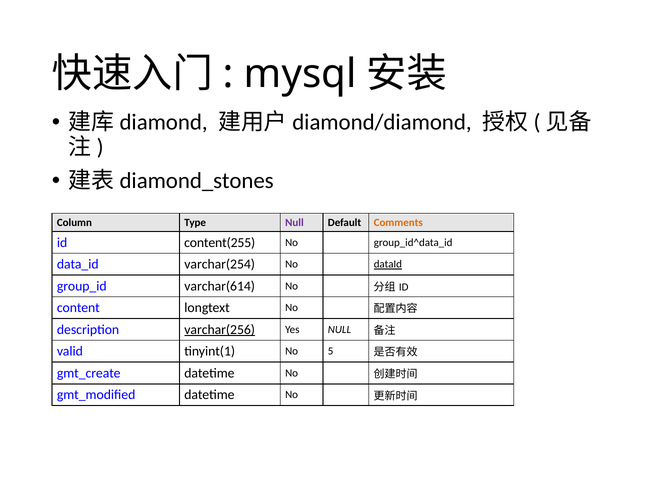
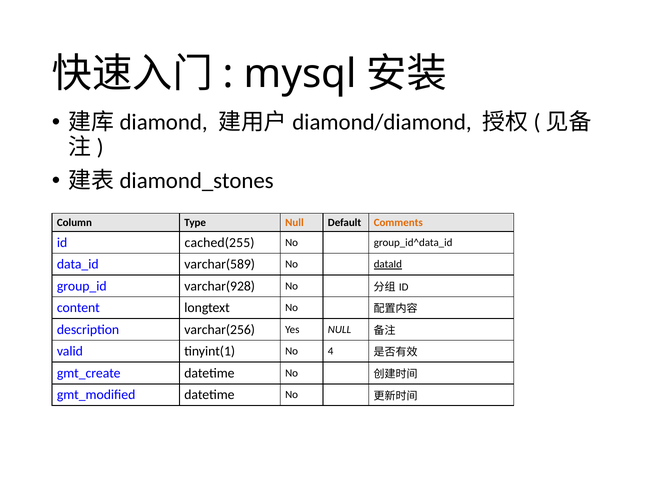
Null colour: purple -> orange (294, 223)
content(255: content(255 -> cached(255 (220, 243)
varchar(254: varchar(254 -> varchar(589 (220, 264)
varchar(614: varchar(614 -> varchar(928 (220, 286)
varchar(256 underline: present -> none (220, 330)
5: 5 -> 4 (331, 352)
